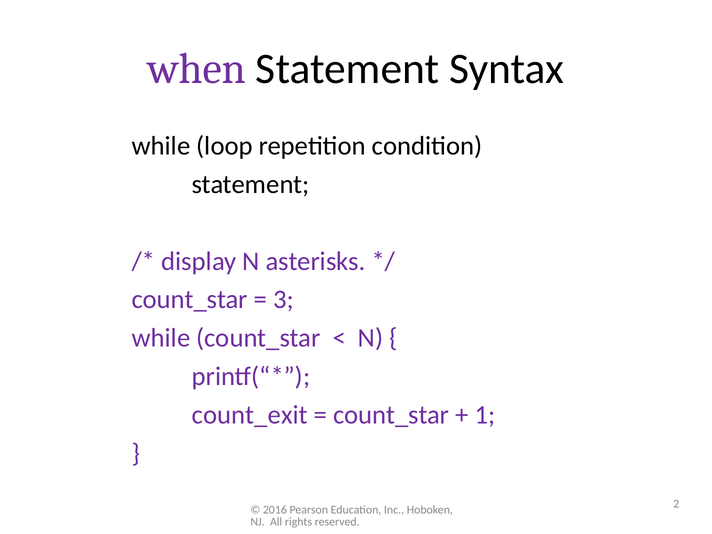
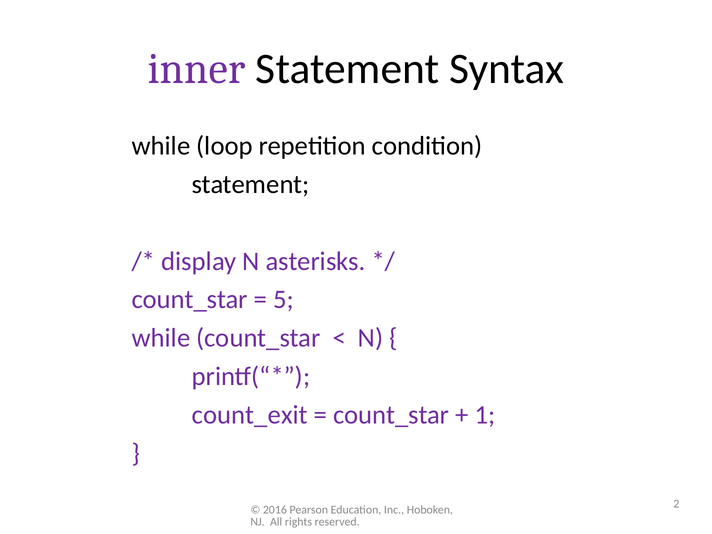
when: when -> inner (197, 69)
3: 3 -> 5 (283, 300)
